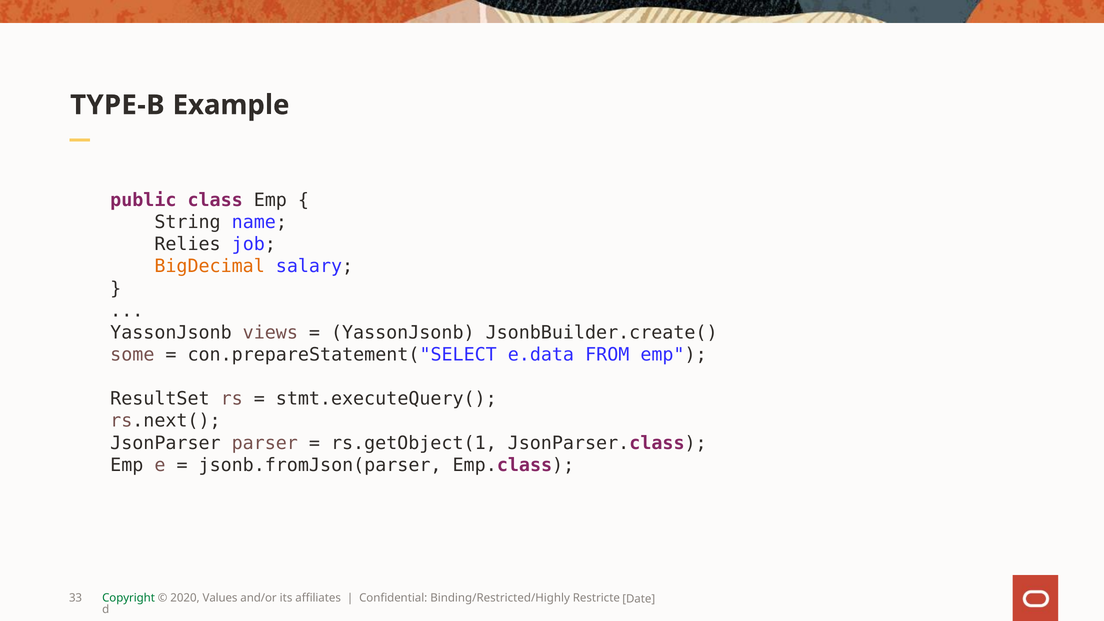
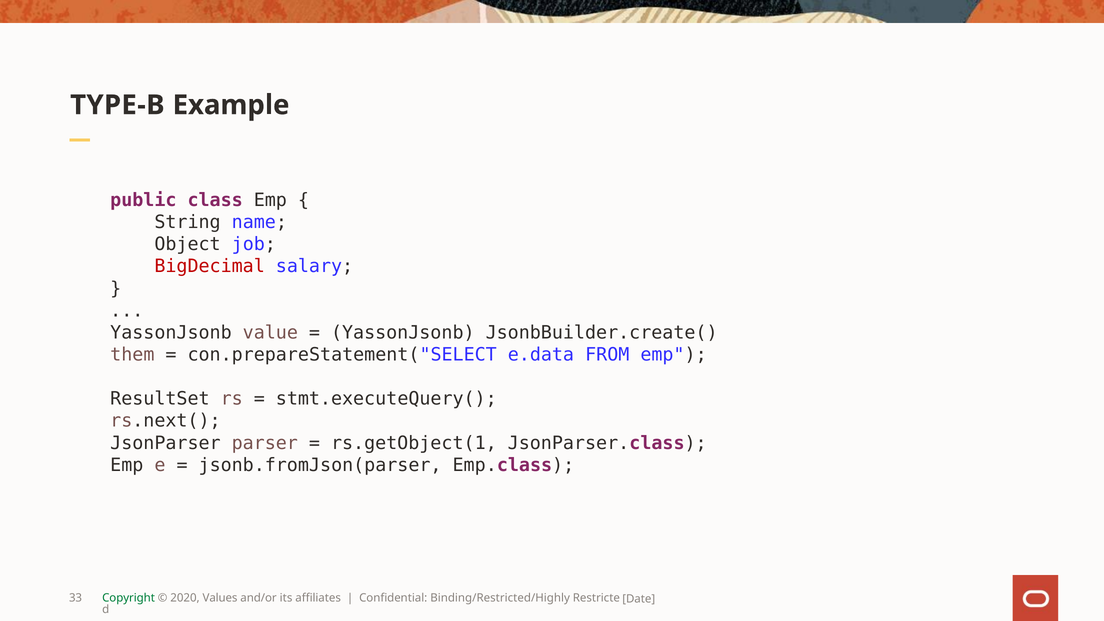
Relies: Relies -> Object (188, 244)
BigDecimal colour: orange -> red (210, 266)
views: views -> value (270, 333)
some: some -> them (132, 355)
